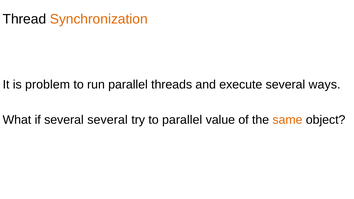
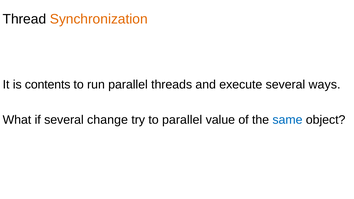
problem: problem -> contents (48, 85)
several several: several -> change (108, 120)
same colour: orange -> blue (287, 120)
